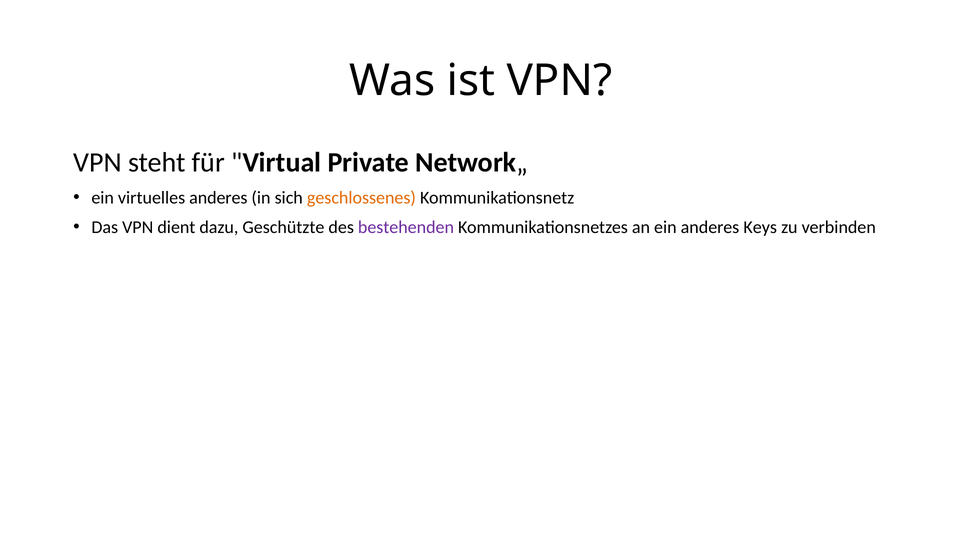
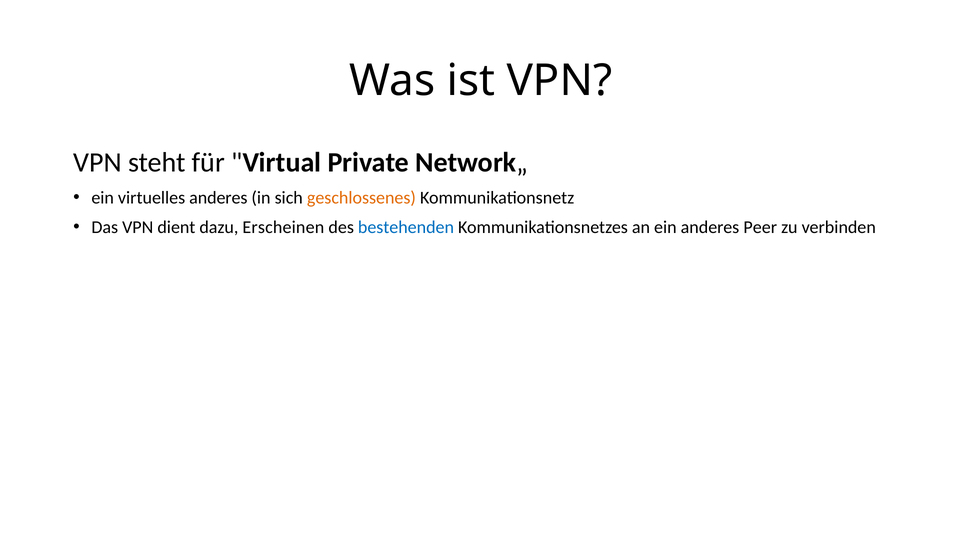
Geschützte: Geschützte -> Erscheinen (283, 227)
bestehenden colour: purple -> blue (406, 227)
Keys: Keys -> Peer (760, 227)
